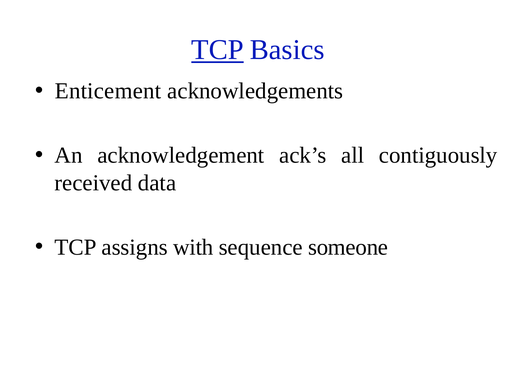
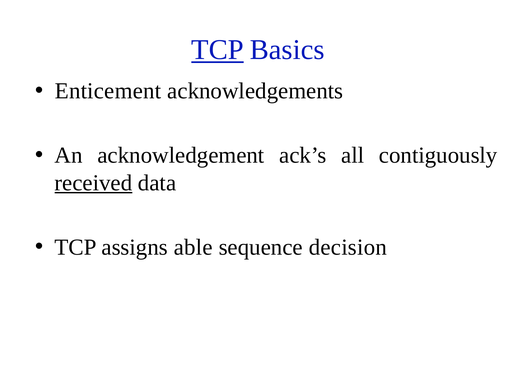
received underline: none -> present (93, 183)
with: with -> able (193, 247)
someone: someone -> decision (348, 247)
